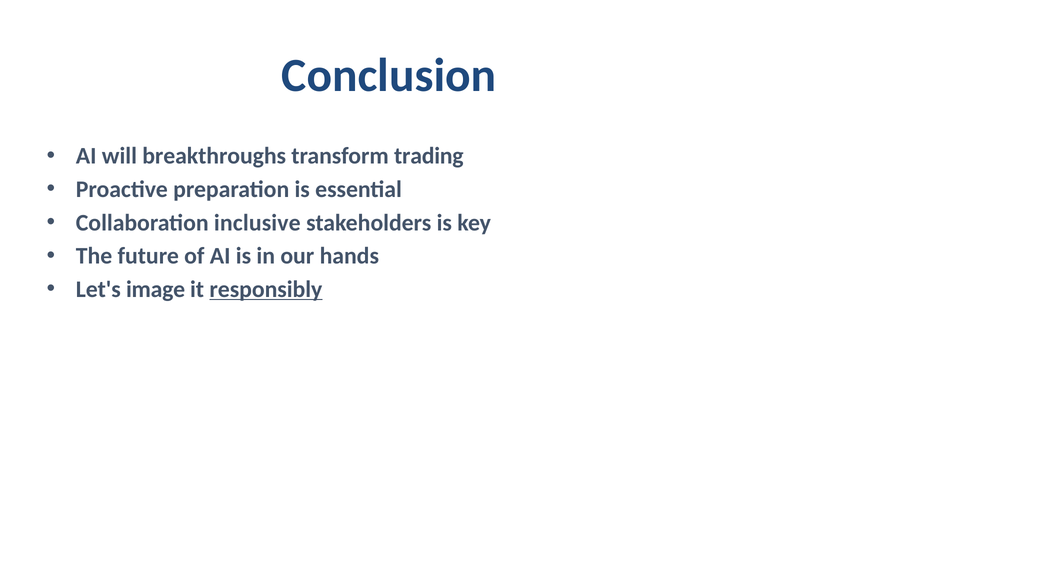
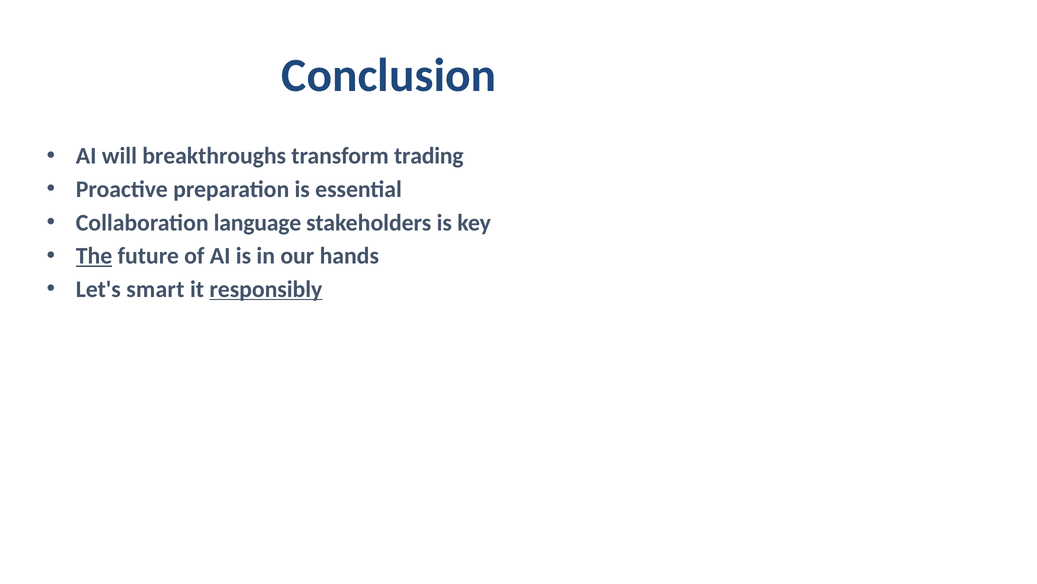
inclusive: inclusive -> language (258, 222)
The underline: none -> present (94, 256)
image: image -> smart (155, 289)
